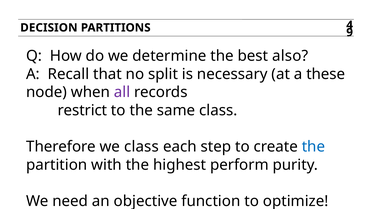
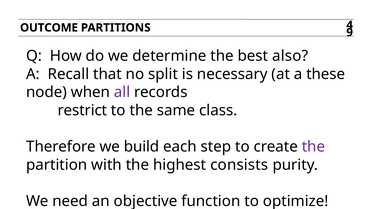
DECISION: DECISION -> OUTCOME (49, 28)
we class: class -> build (142, 147)
the colour: blue -> purple (313, 147)
perform: perform -> consists (239, 165)
